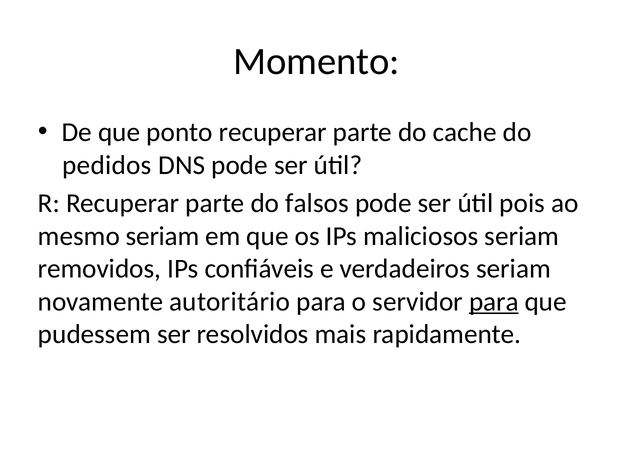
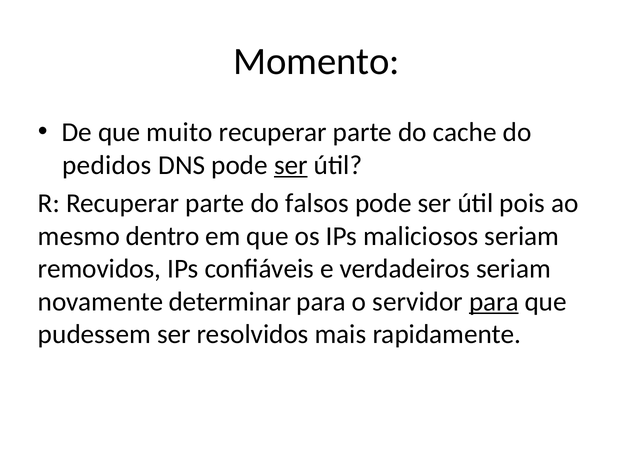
ponto: ponto -> muito (180, 132)
ser underline: none -> present (291, 165)
mesmo seriam: seriam -> dentro (163, 236)
autoritário: autoritário -> determinar (230, 301)
